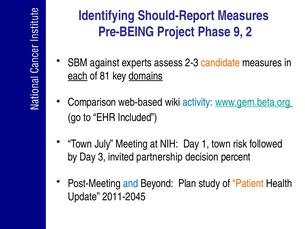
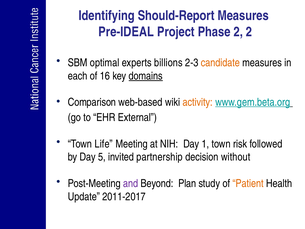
Pre-BEING: Pre-BEING -> Pre-IDEAL (126, 32)
Phase 9: 9 -> 2 (238, 32)
against: against -> optimal (105, 63)
assess: assess -> billions (168, 63)
each underline: present -> none (78, 76)
81: 81 -> 16 (105, 76)
activity colour: blue -> orange (198, 102)
Included: Included -> External (137, 117)
July: July -> Life (104, 144)
3: 3 -> 5 (102, 157)
percent: percent -> without (236, 157)
and colour: blue -> purple (131, 183)
2011-2045: 2011-2045 -> 2011-2017 (124, 197)
